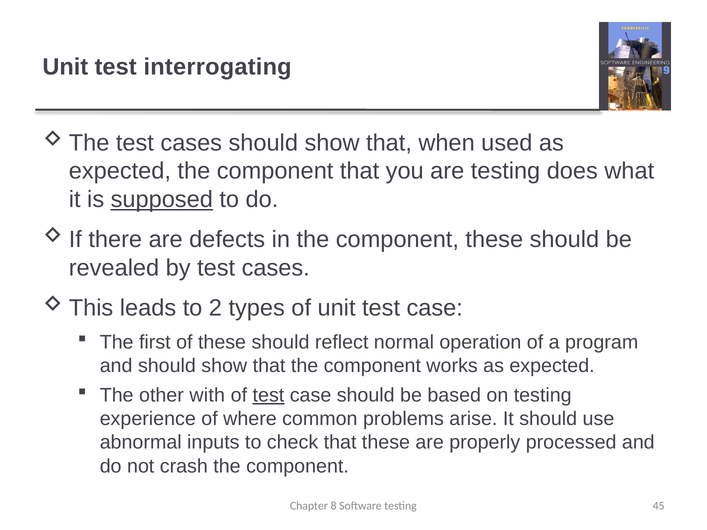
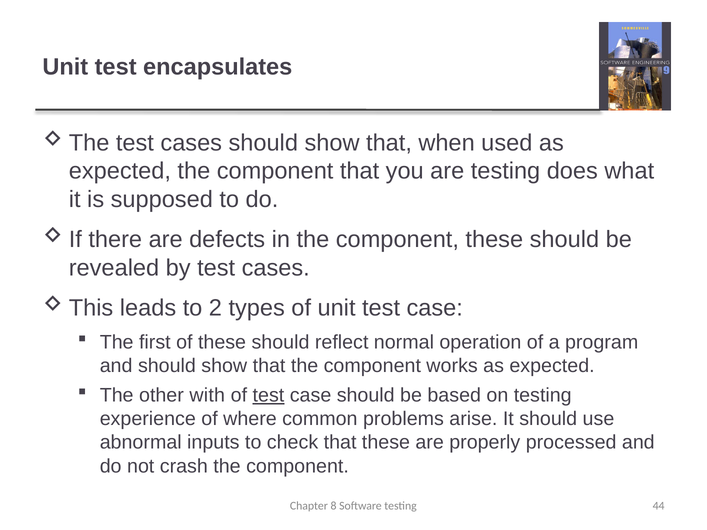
interrogating: interrogating -> encapsulates (218, 67)
supposed underline: present -> none (162, 200)
45: 45 -> 44 (659, 506)
